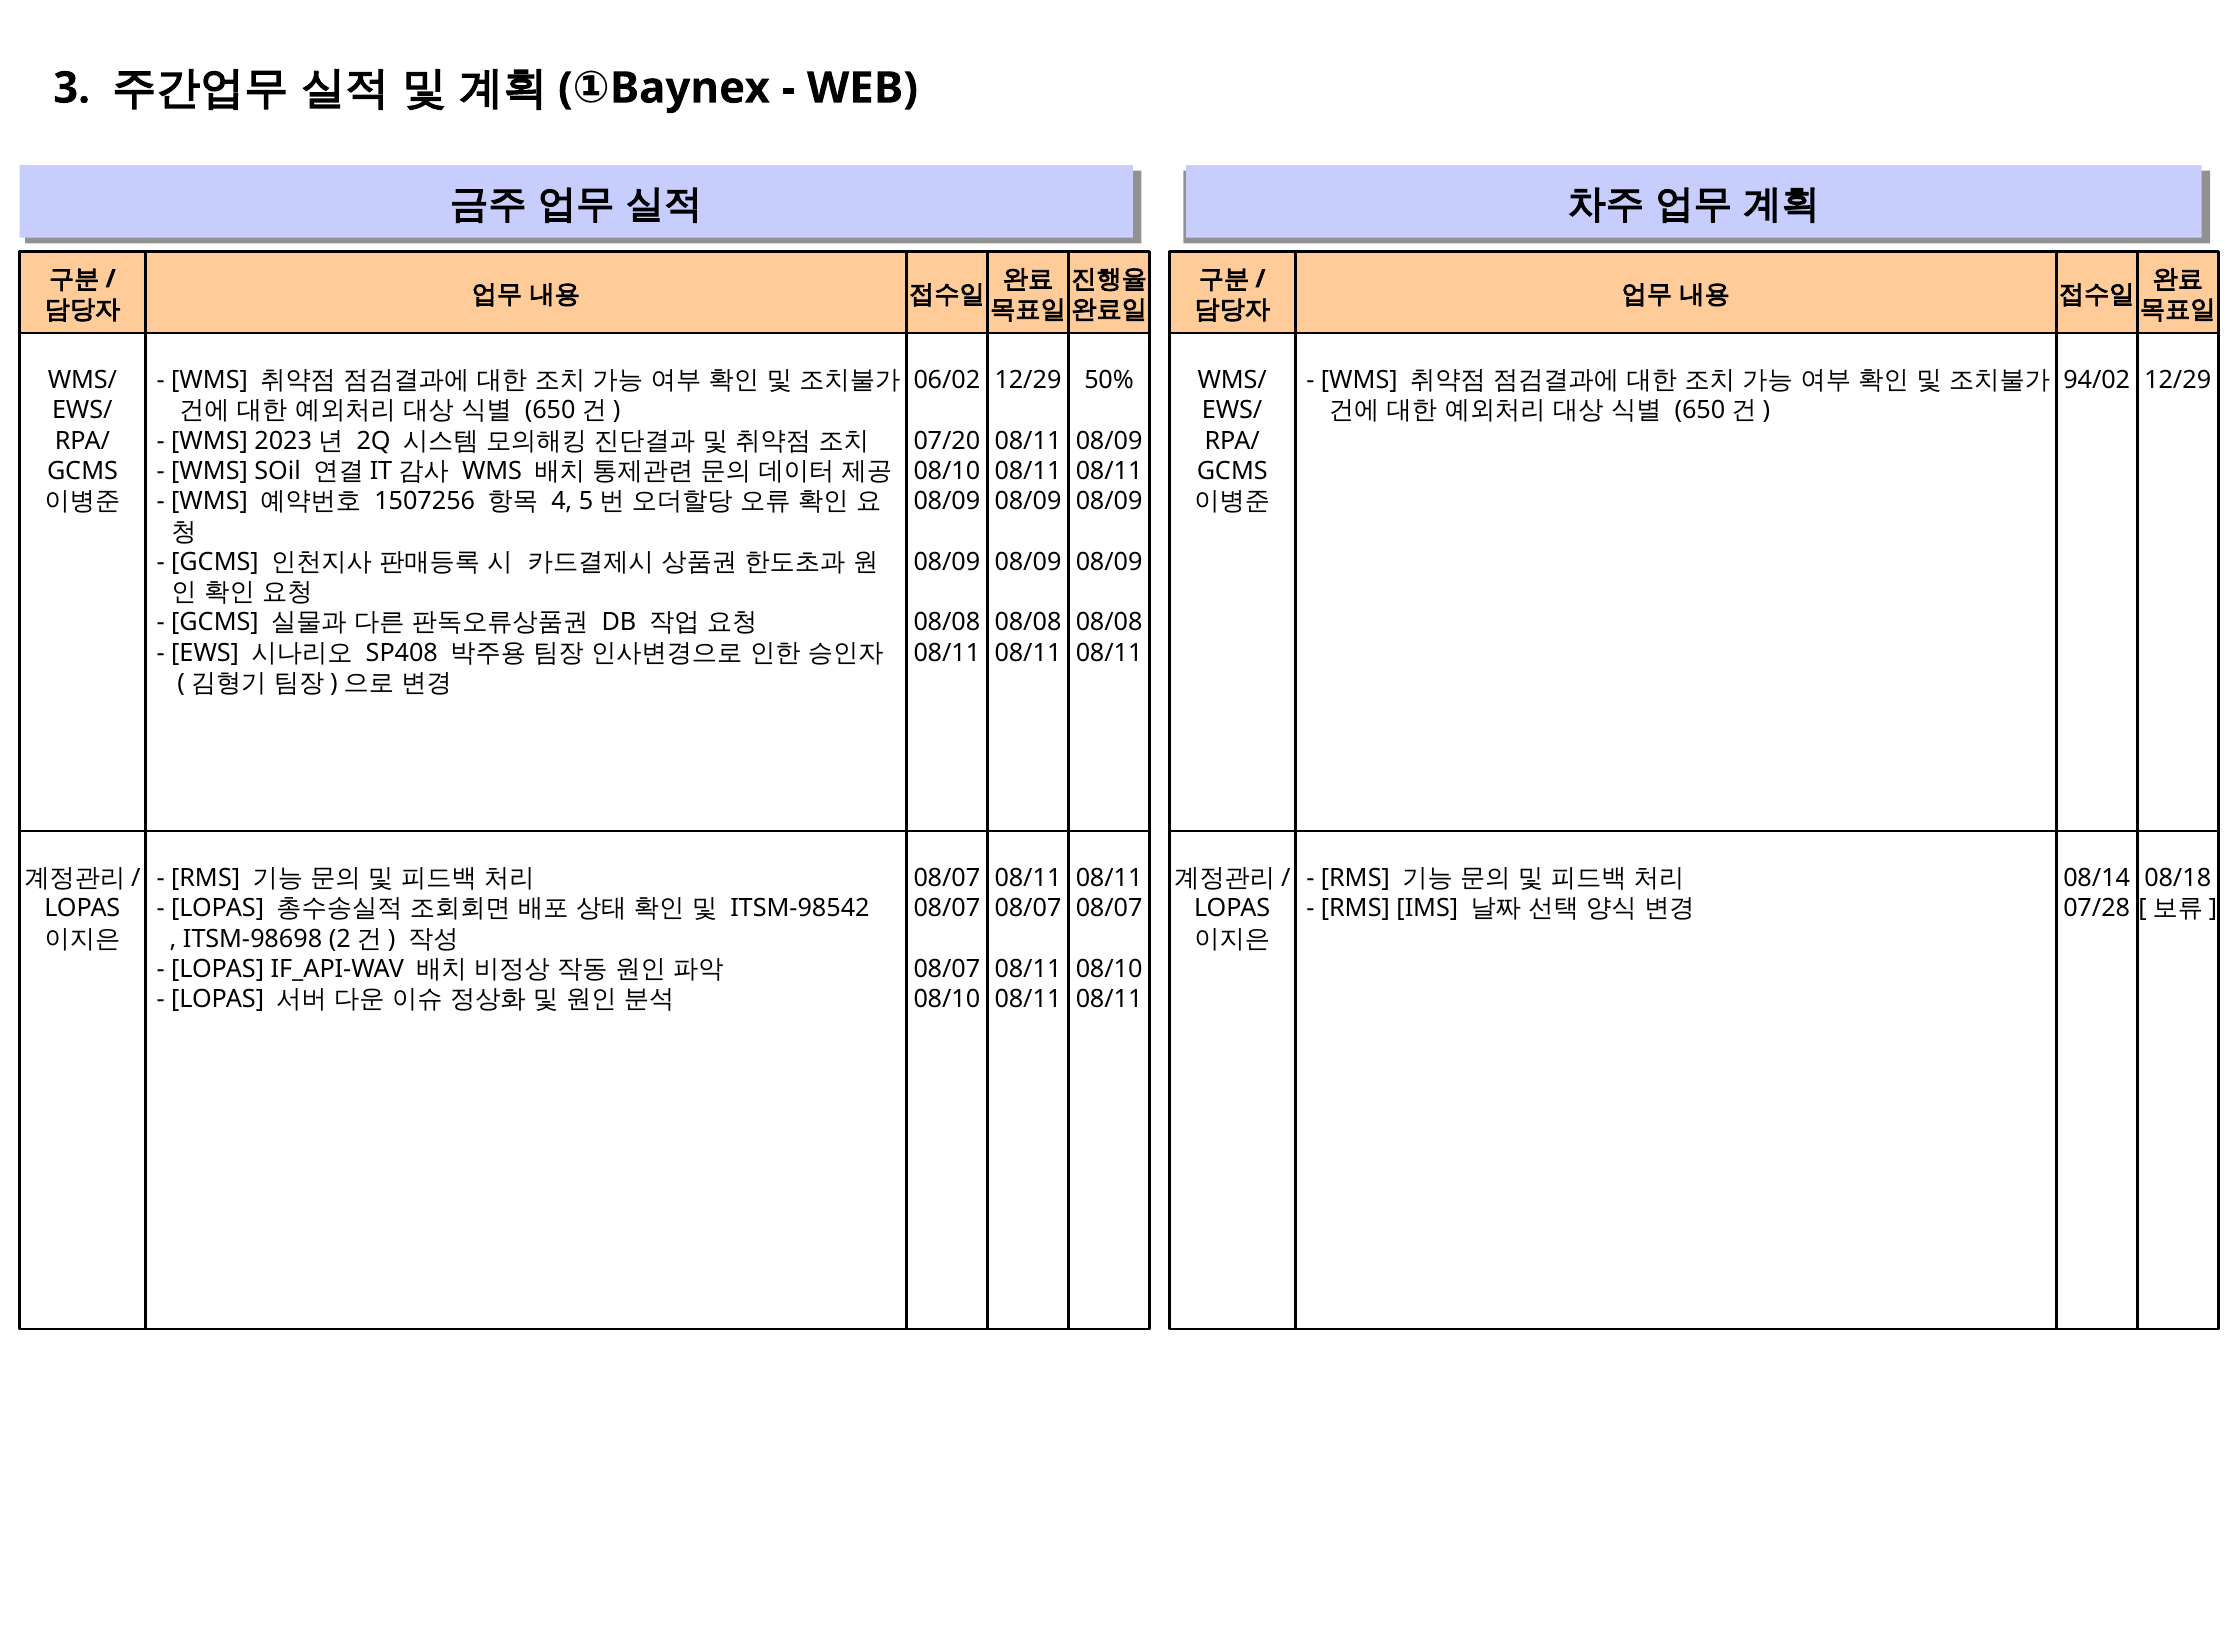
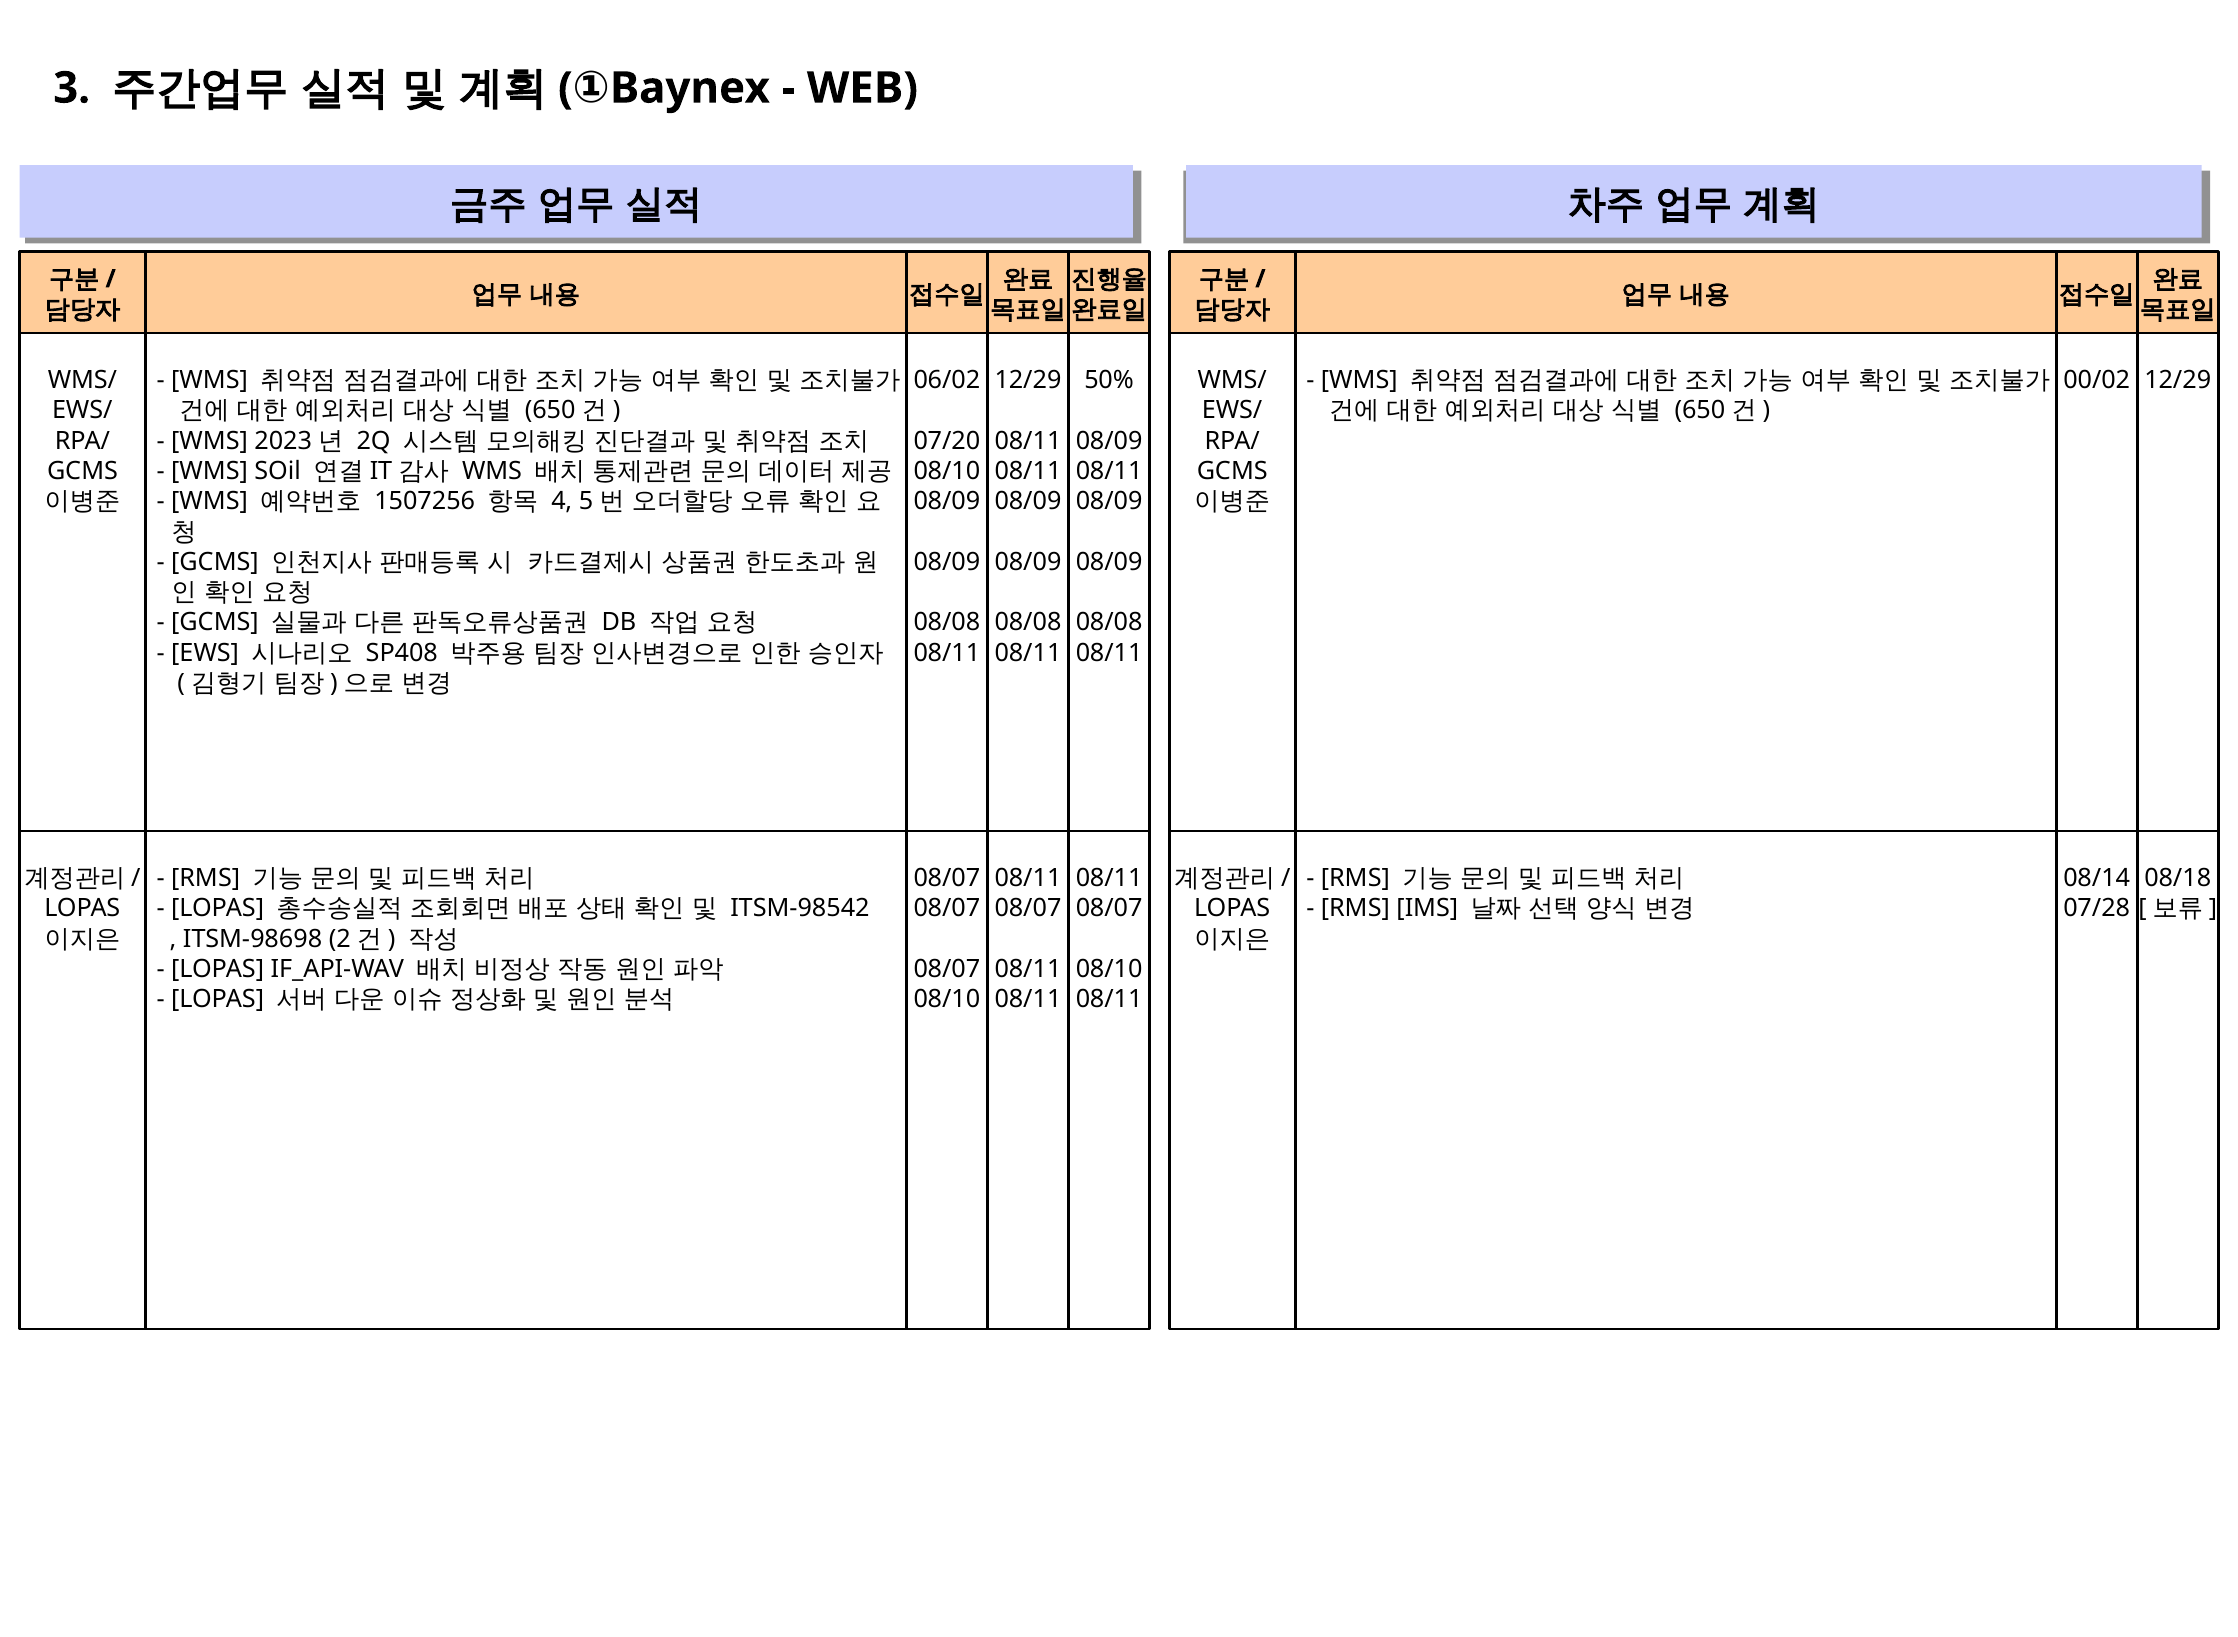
94/02: 94/02 -> 00/02 (2097, 380)
